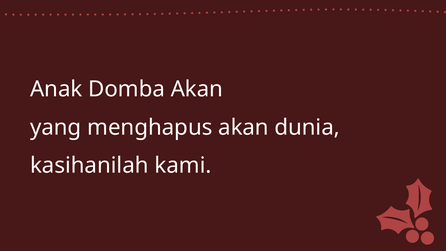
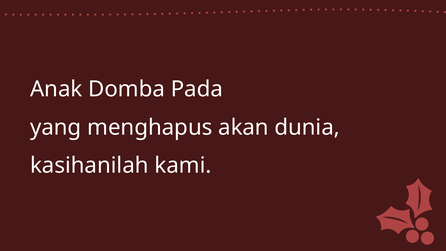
Domba Akan: Akan -> Pada (197, 89)
